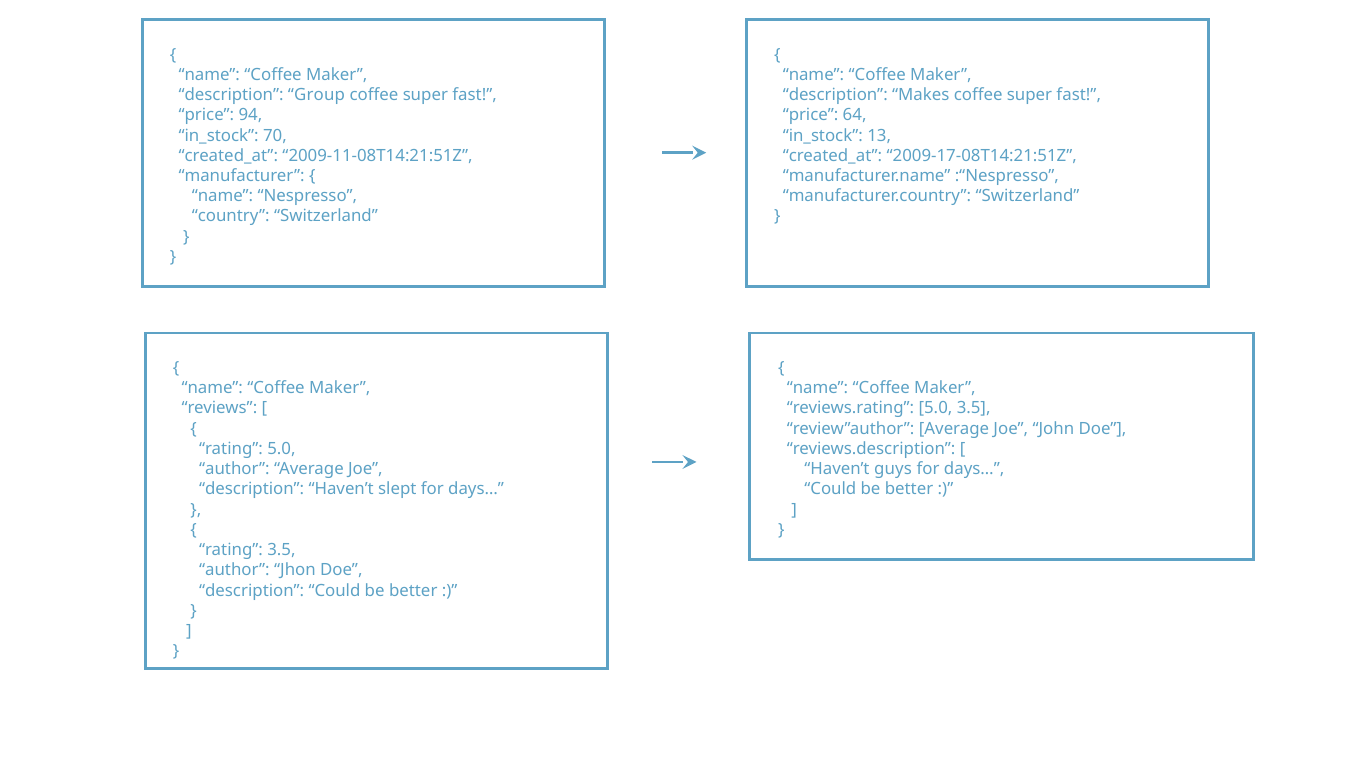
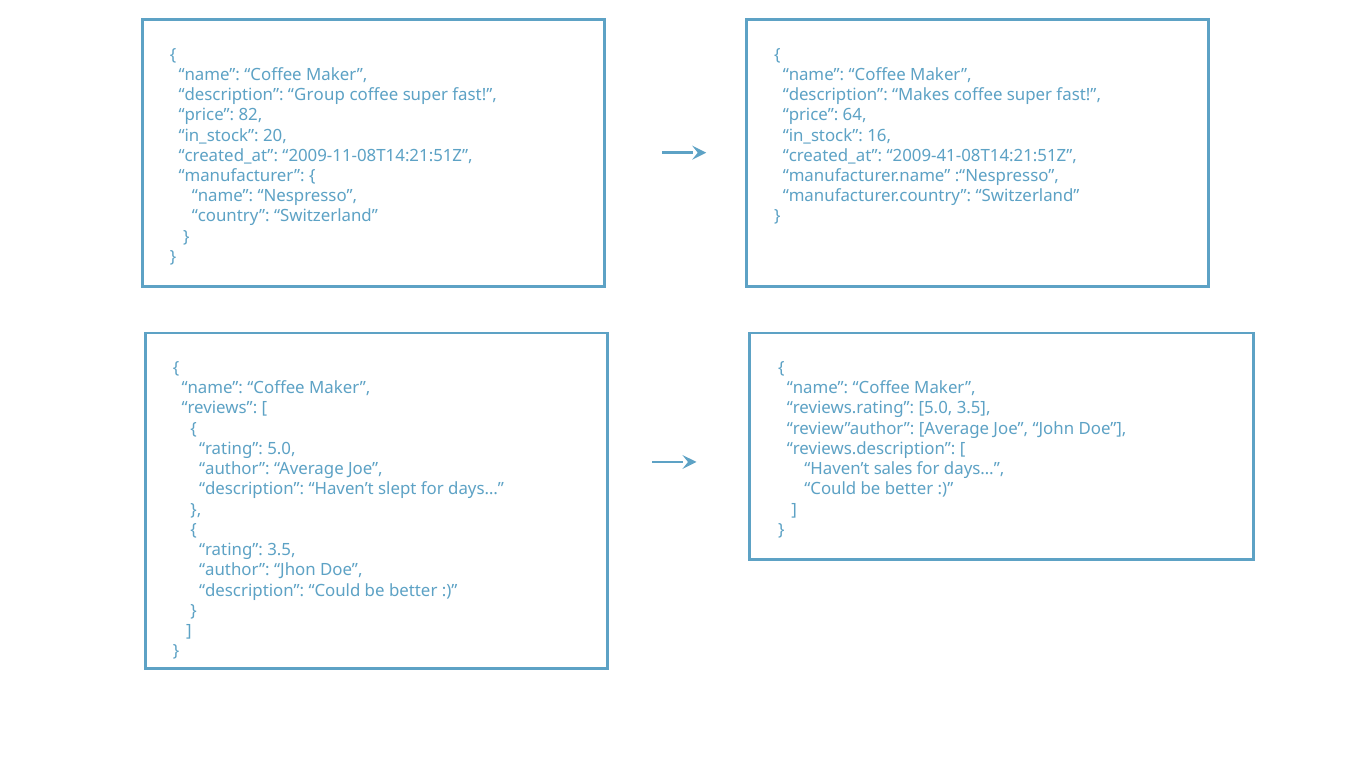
94: 94 -> 82 (250, 115)
70: 70 -> 20 (275, 135)
13: 13 -> 16 (879, 135)
2009-17-08T14:21:51Z: 2009-17-08T14:21:51Z -> 2009-41-08T14:21:51Z (982, 156)
guys: guys -> sales (893, 469)
